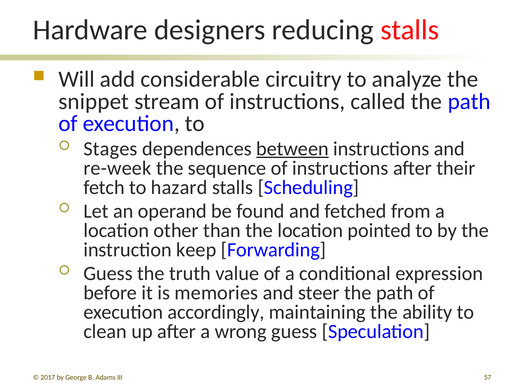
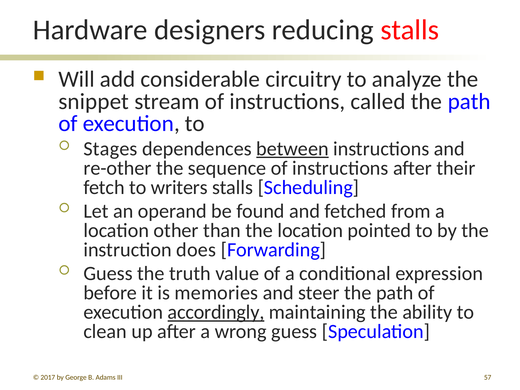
re-week: re-week -> re-other (117, 168)
hazard: hazard -> writers (179, 188)
keep: keep -> does (196, 250)
accordingly underline: none -> present (216, 312)
